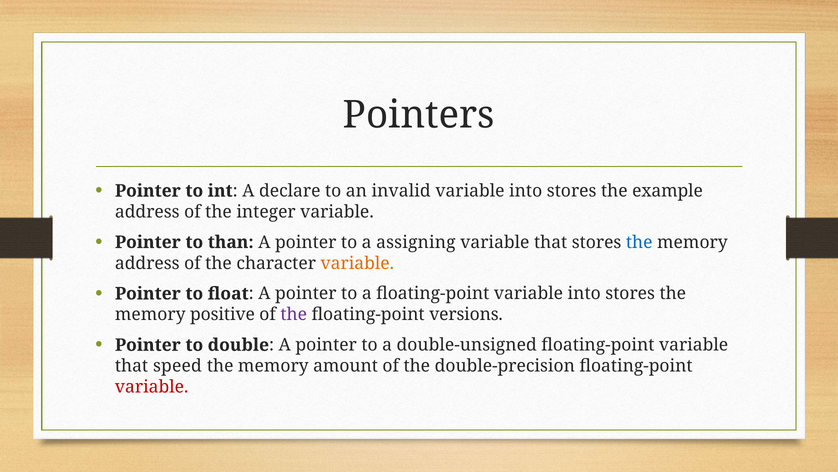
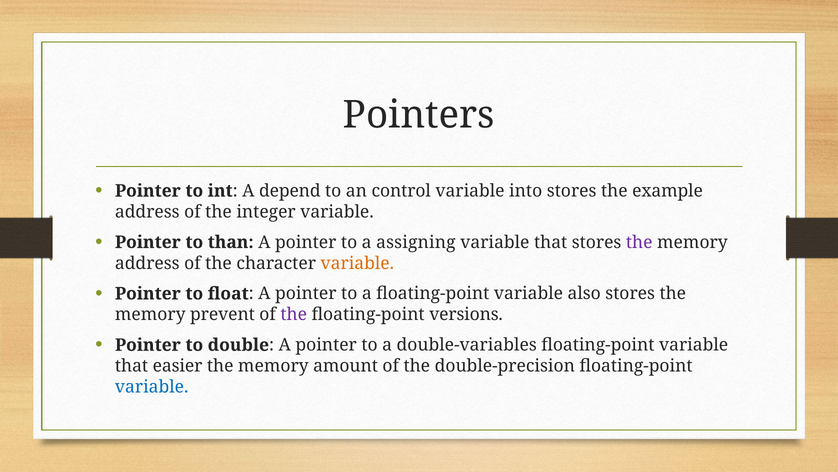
declare: declare -> depend (290, 191)
invalid: invalid -> control (401, 191)
the colour: blue -> purple (639, 242)
floating-point variable into: into -> also (584, 293)
positive: positive -> prevent (222, 314)
double-unsigned: double-unsigned -> double-variables (467, 345)
speed: speed -> easier (178, 366)
variable colour: red -> blue (152, 387)
